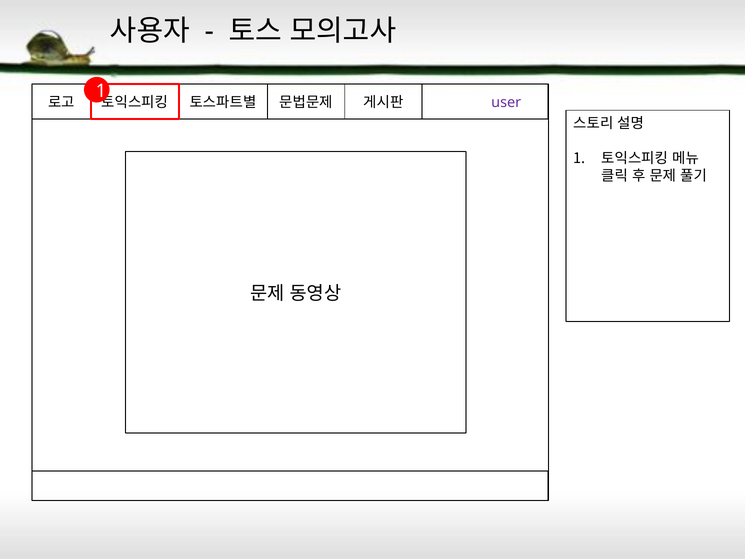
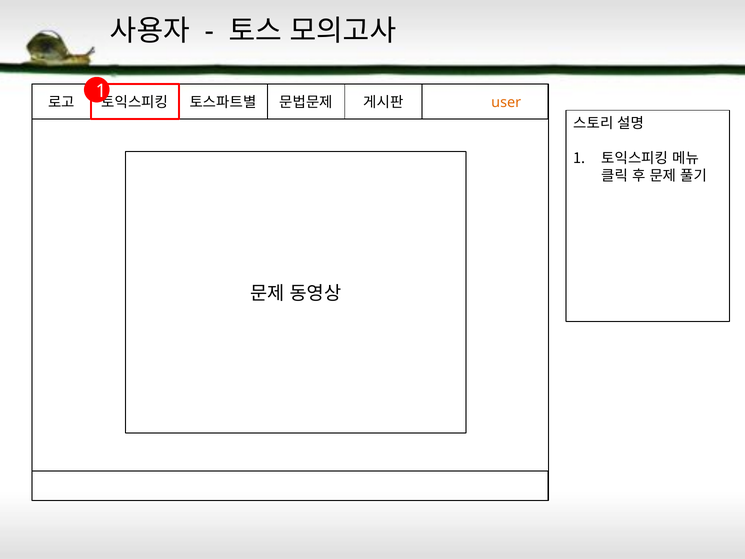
user colour: purple -> orange (506, 102)
